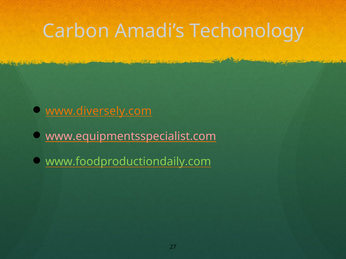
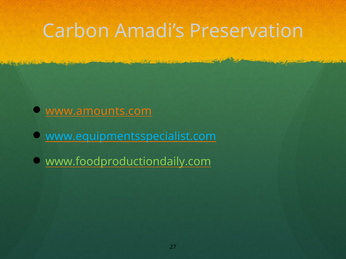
Techonology: Techonology -> Preservation (247, 31)
www.diversely.com: www.diversely.com -> www.amounts.com (99, 111)
www.equipmentsspecialist.com colour: pink -> light blue (131, 137)
